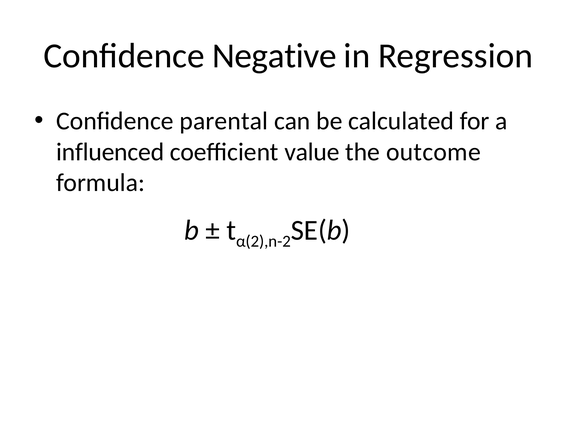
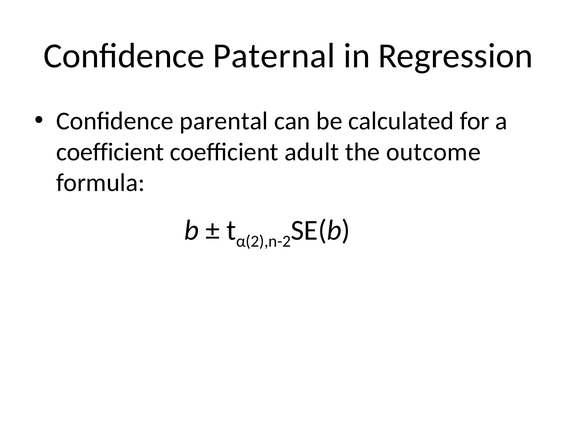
Negative: Negative -> Paternal (274, 56)
influenced: influenced -> coefficient (110, 152)
value: value -> adult (312, 152)
